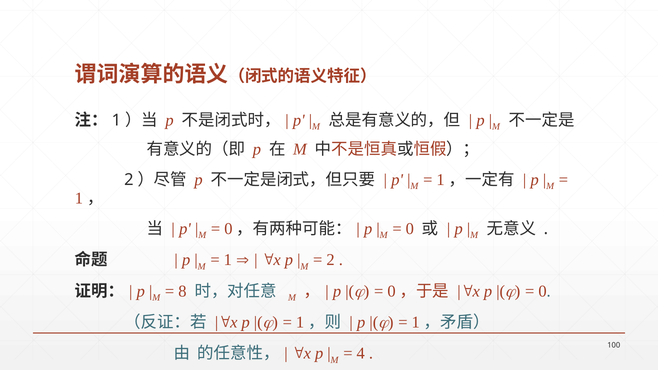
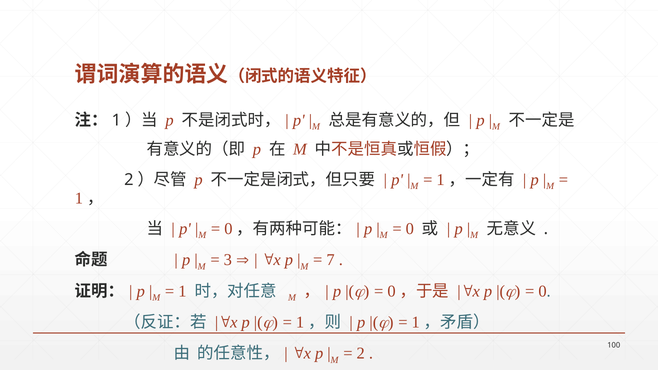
1: 1 -> 3 (228, 260)
2: 2 -> 7 (331, 260)
8: 8 -> 1 (182, 291)
4: 4 -> 2 (361, 354)
